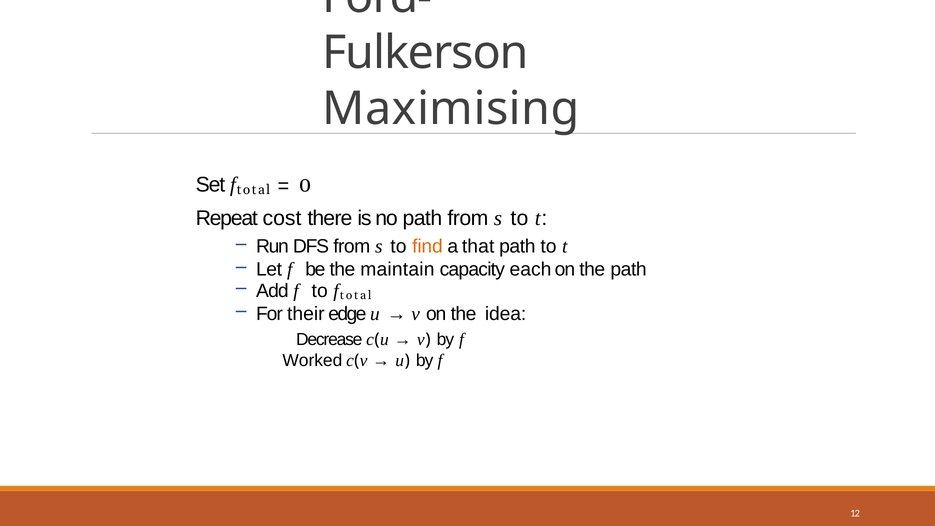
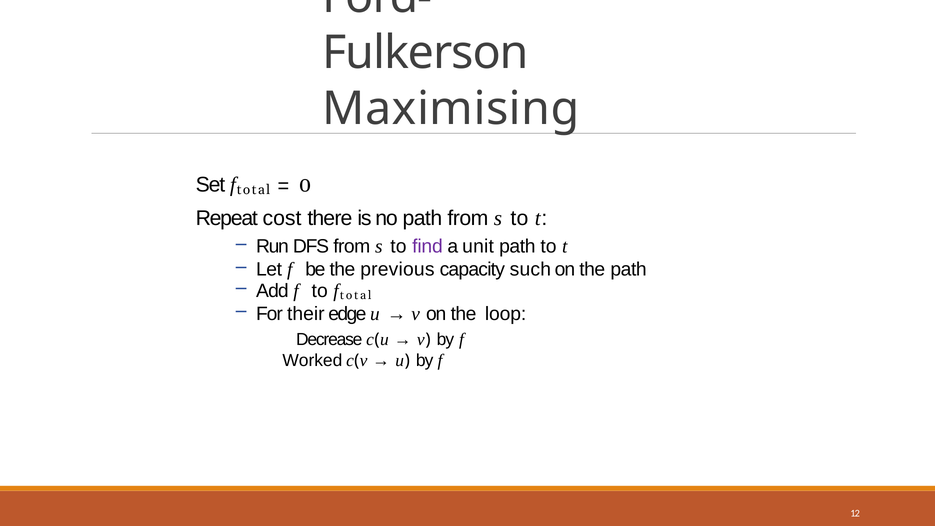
find colour: orange -> purple (427, 246)
that: that -> unit (478, 246)
maintain: maintain -> previous (397, 269)
each: each -> such (530, 269)
idea: idea -> loop (506, 314)
